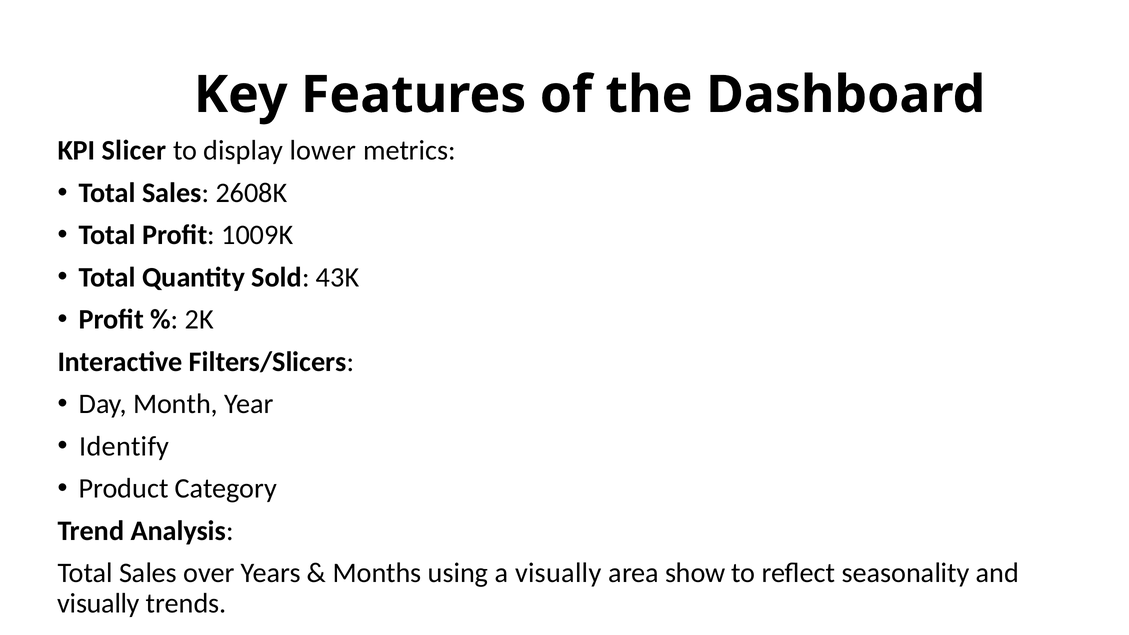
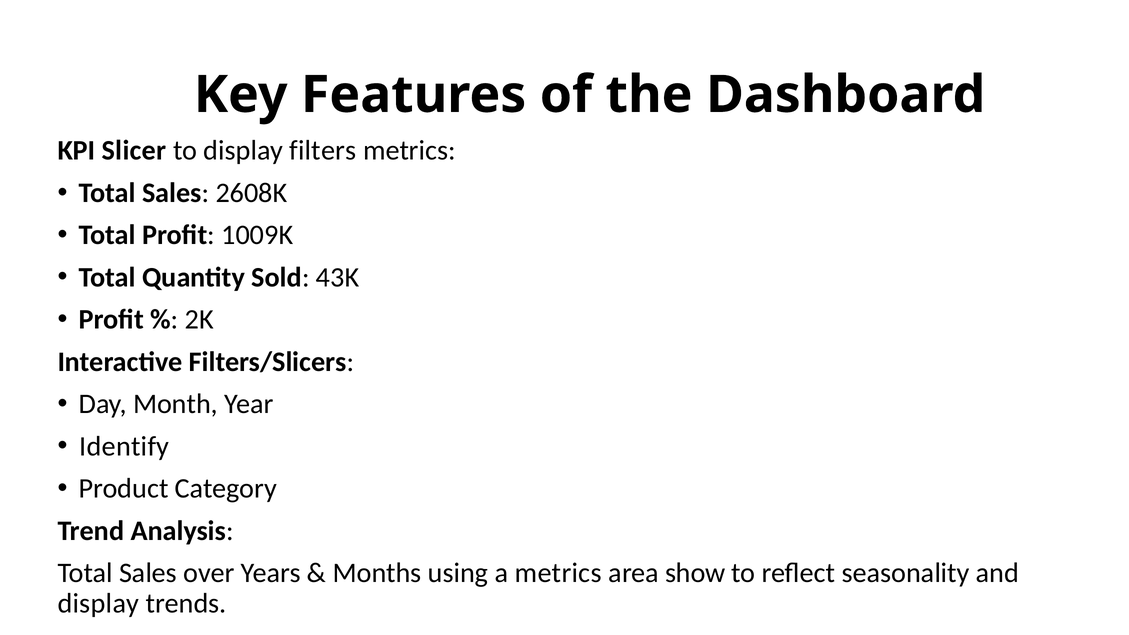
lower: lower -> filters (323, 151)
a visually: visually -> metrics (558, 573)
visually: visually -> display (98, 603)
